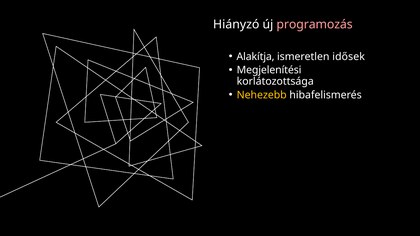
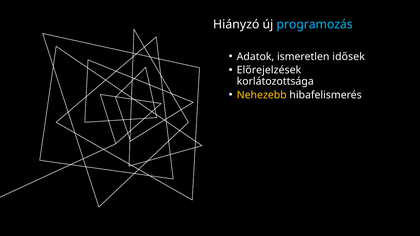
programozás colour: pink -> light blue (315, 25)
Alakítja: Alakítja -> Adatok (256, 57)
Megjelenítési: Megjelenítési -> Előrejelzések (269, 70)
